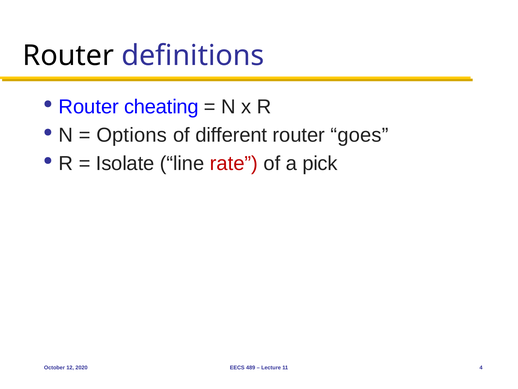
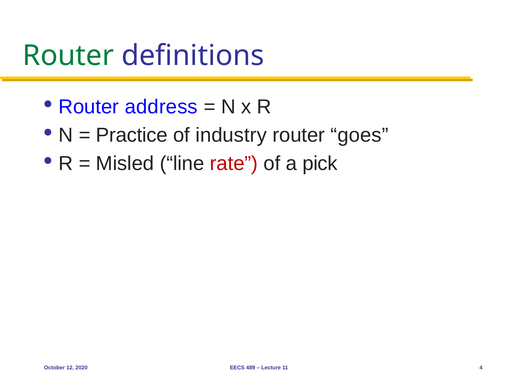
Router colour: black -> green (68, 55)
cheating: cheating -> address (161, 107)
Options: Options -> Practice (132, 135)
different: different -> industry (231, 135)
Isolate: Isolate -> Misled (125, 163)
